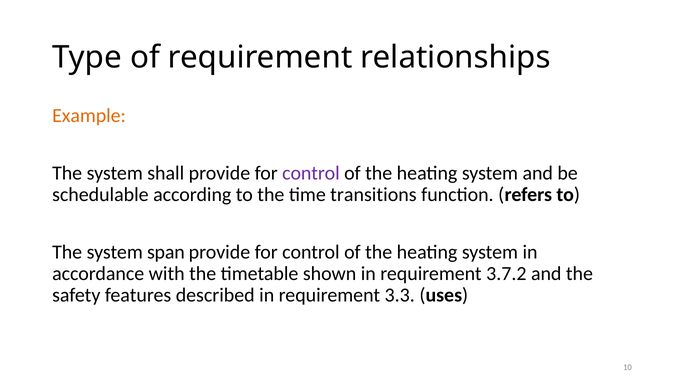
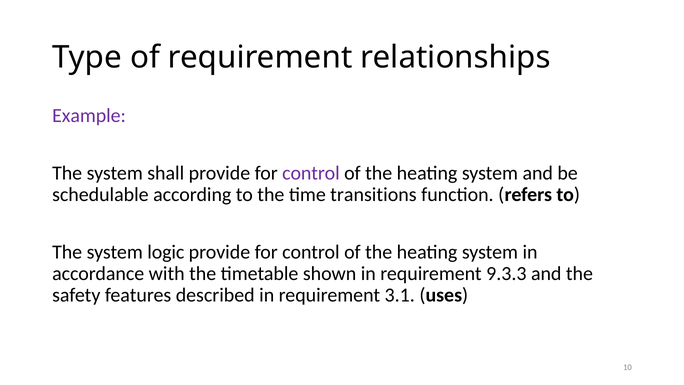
Example colour: orange -> purple (89, 116)
span: span -> logic (166, 252)
3.7.2: 3.7.2 -> 9.3.3 (506, 273)
3.3: 3.3 -> 3.1 (400, 295)
